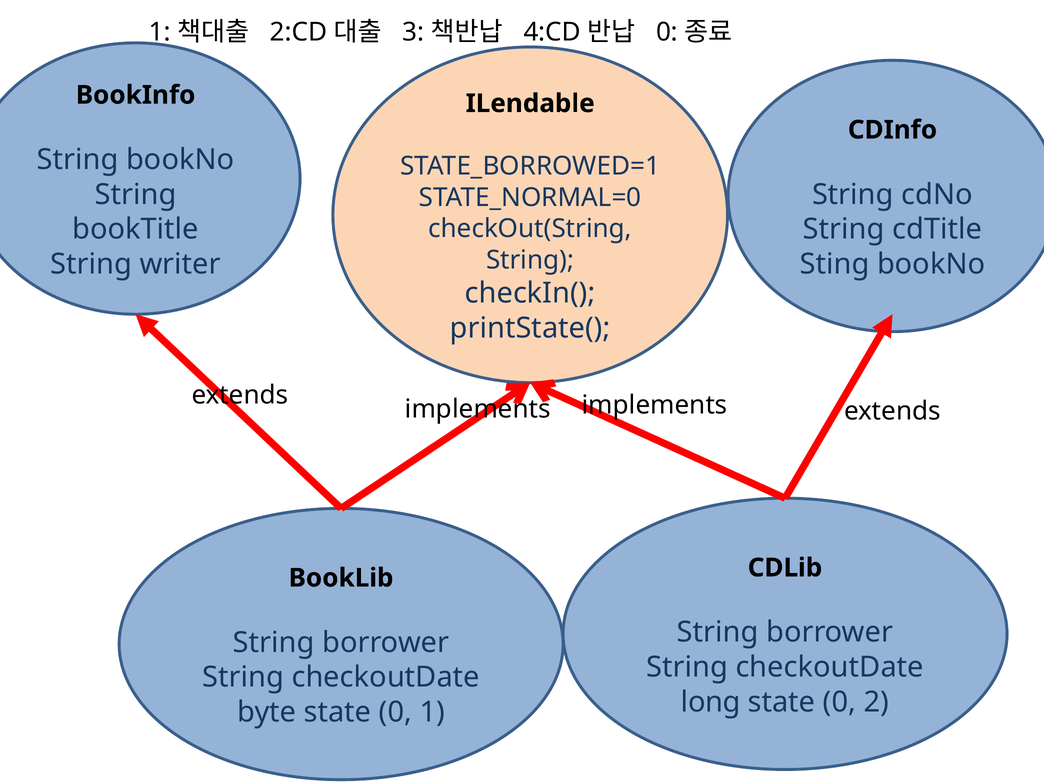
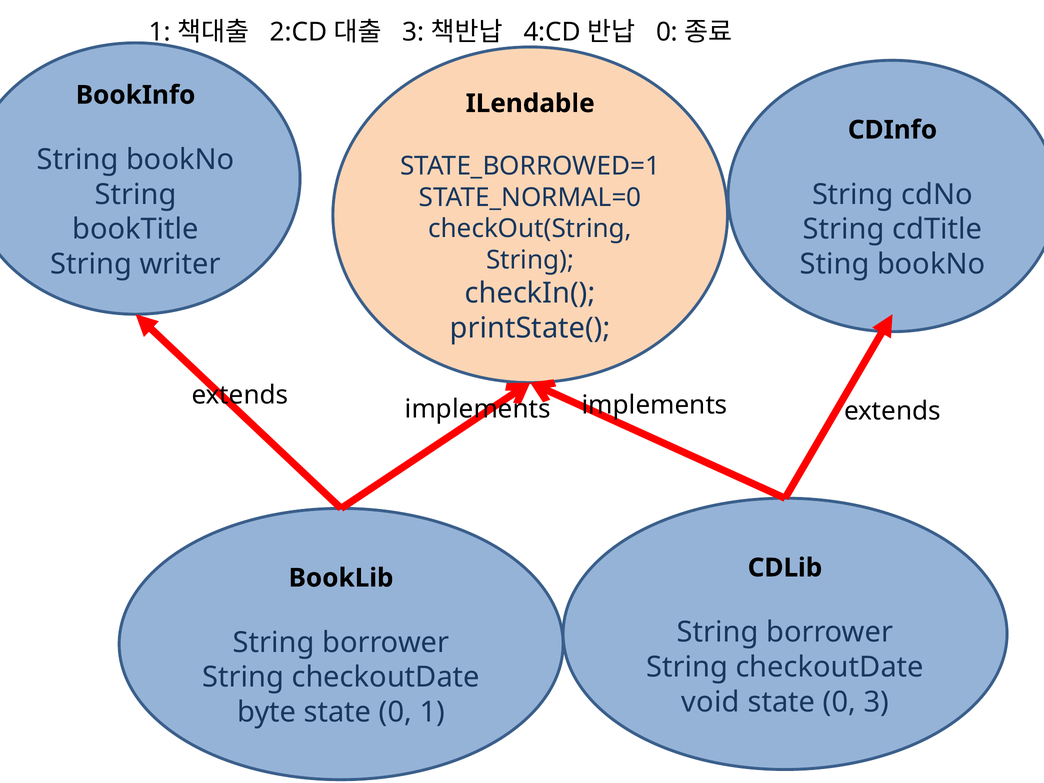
long: long -> void (711, 702)
2: 2 -> 3 (876, 702)
